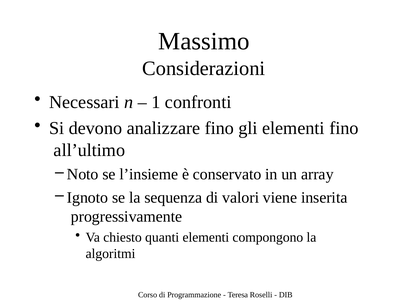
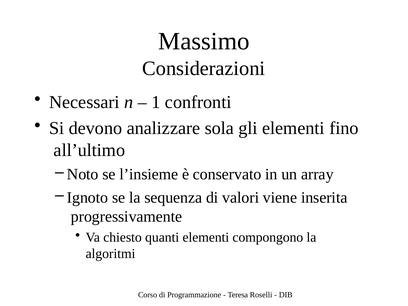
analizzare fino: fino -> sola (219, 128)
